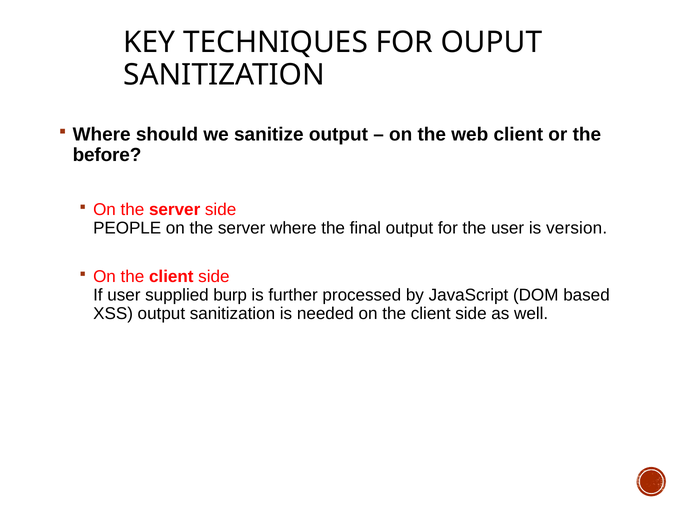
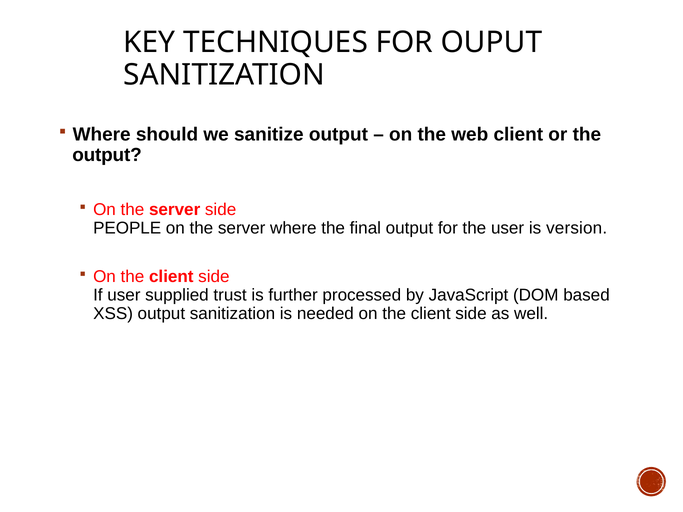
before: before -> output (107, 155)
burp: burp -> trust (230, 295)
